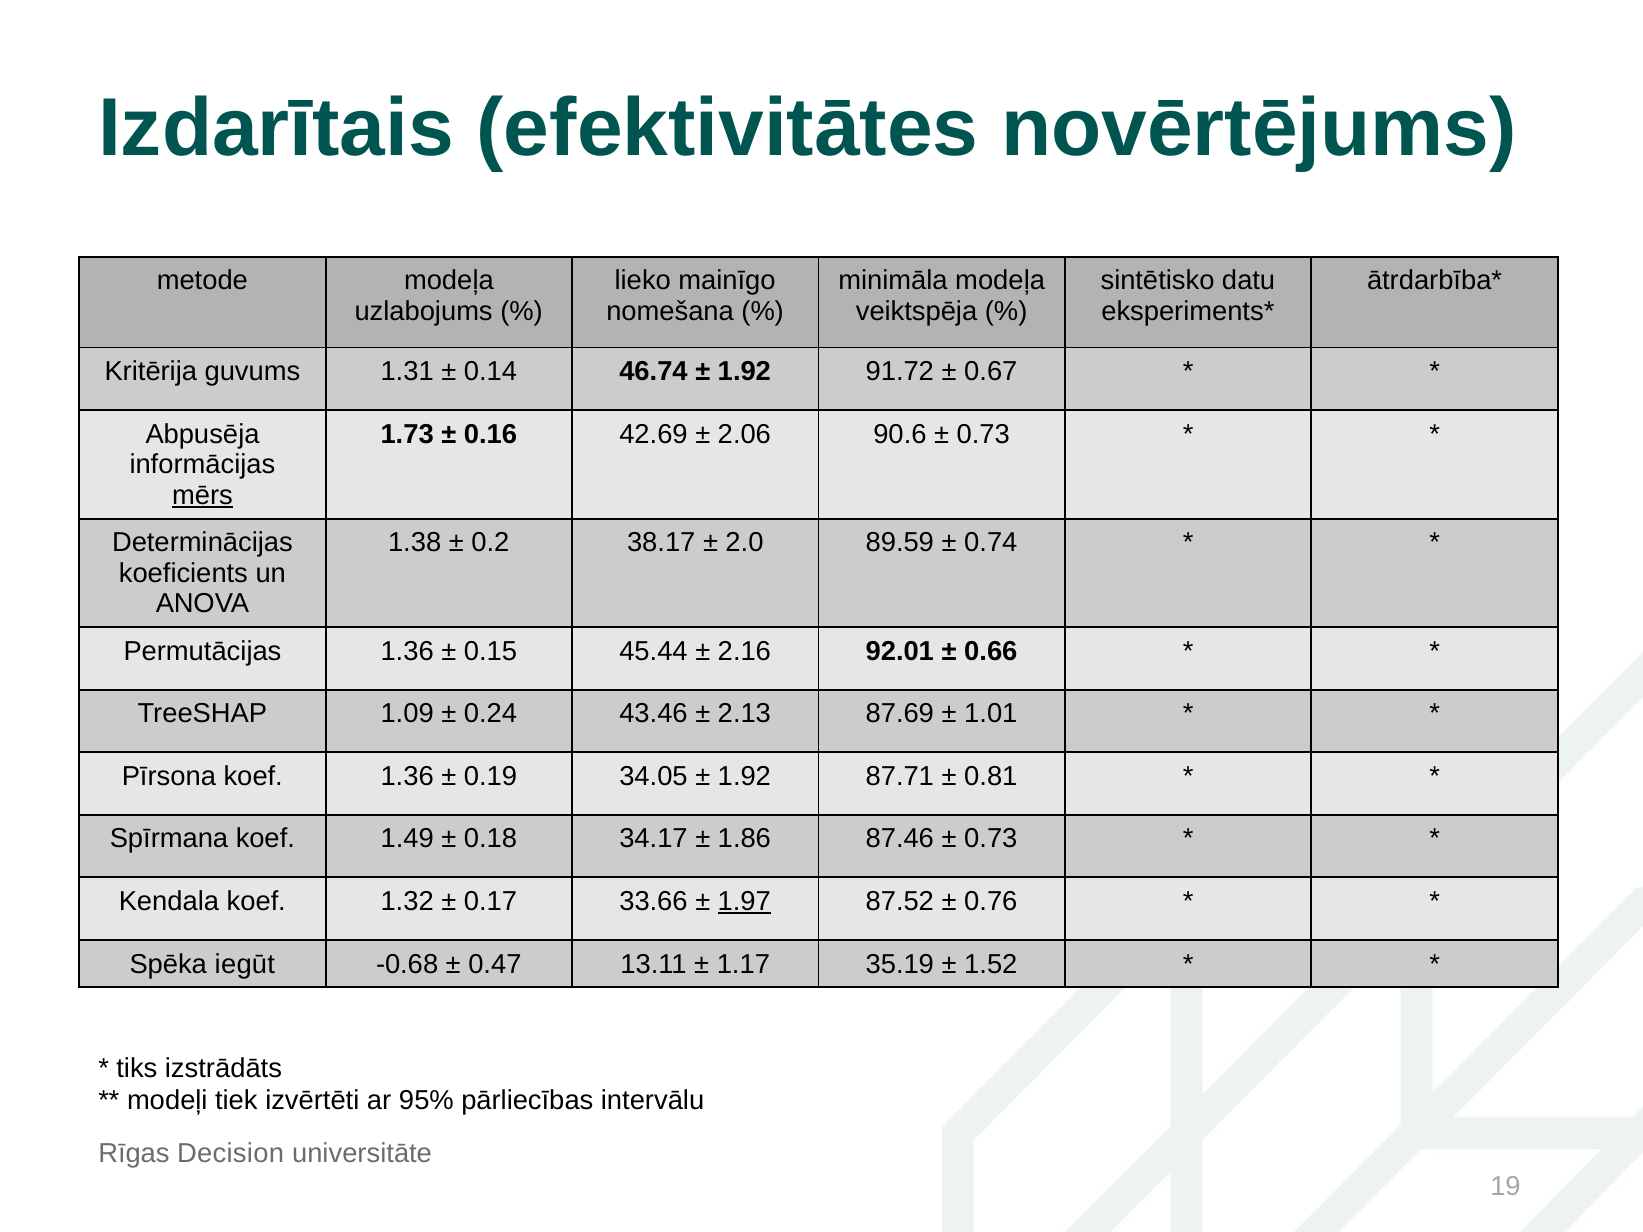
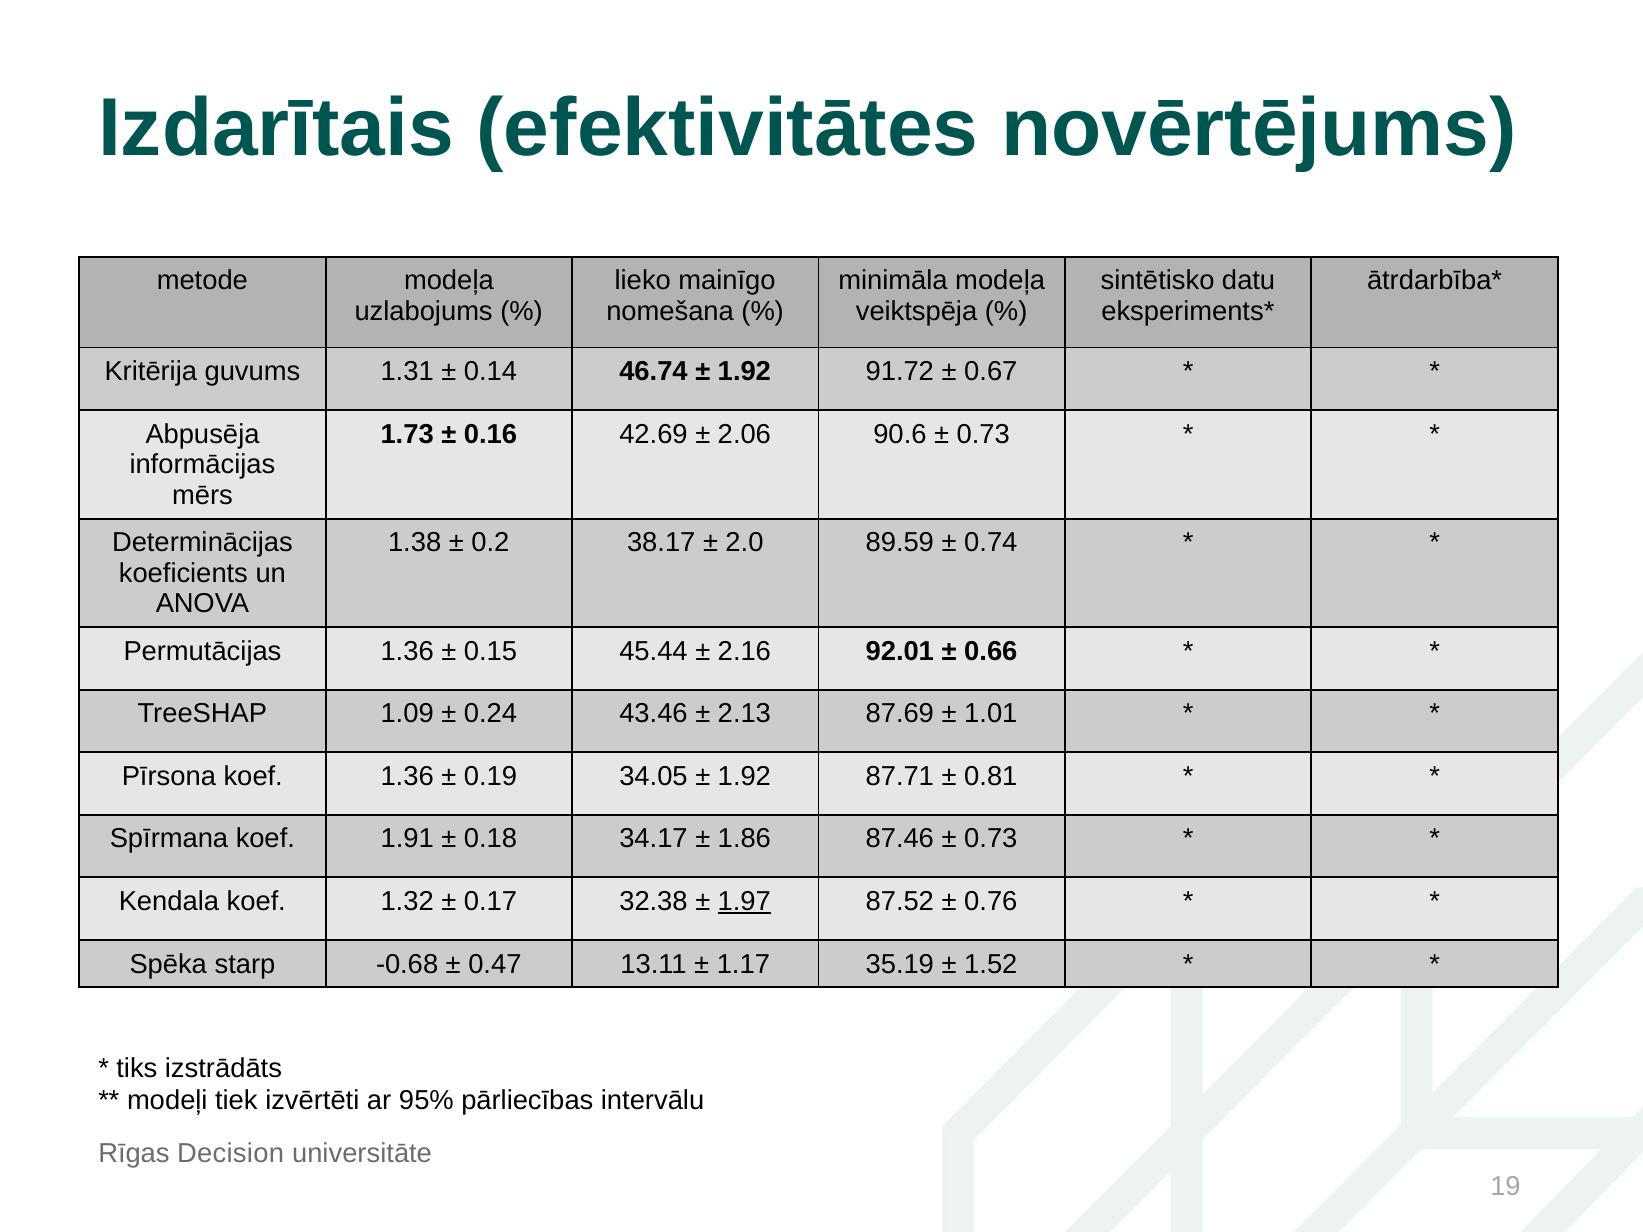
mērs underline: present -> none (203, 496)
1.49: 1.49 -> 1.91 (407, 839)
33.66: 33.66 -> 32.38 (653, 902)
iegūt: iegūt -> starp (245, 964)
